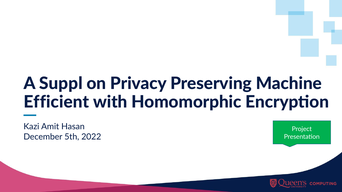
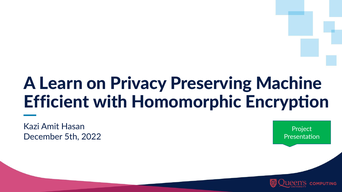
Suppl: Suppl -> Learn (61, 84)
